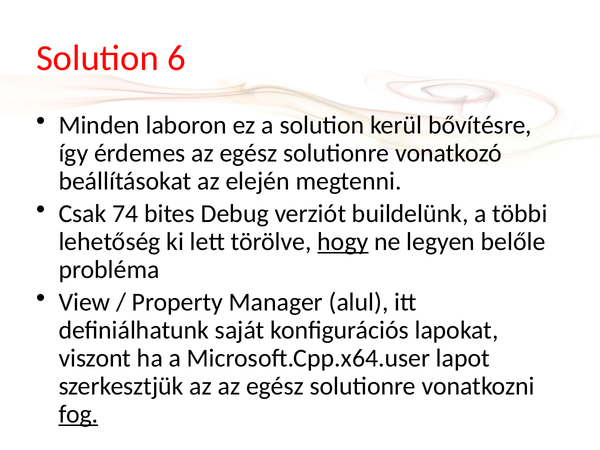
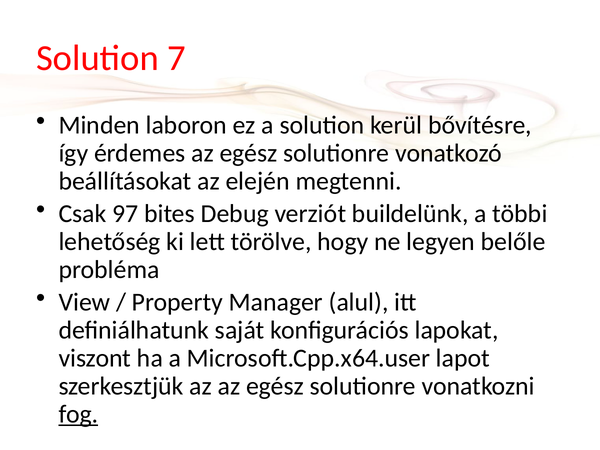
6: 6 -> 7 (176, 58)
74: 74 -> 97 (125, 214)
hogy underline: present -> none (343, 242)
